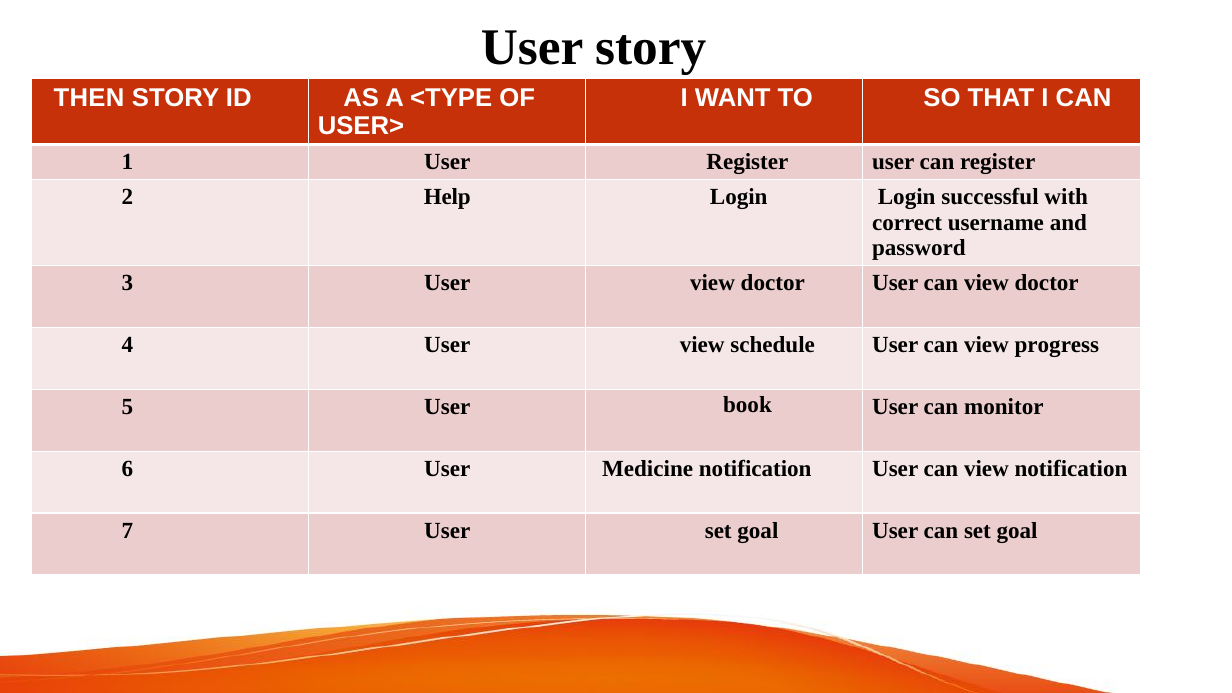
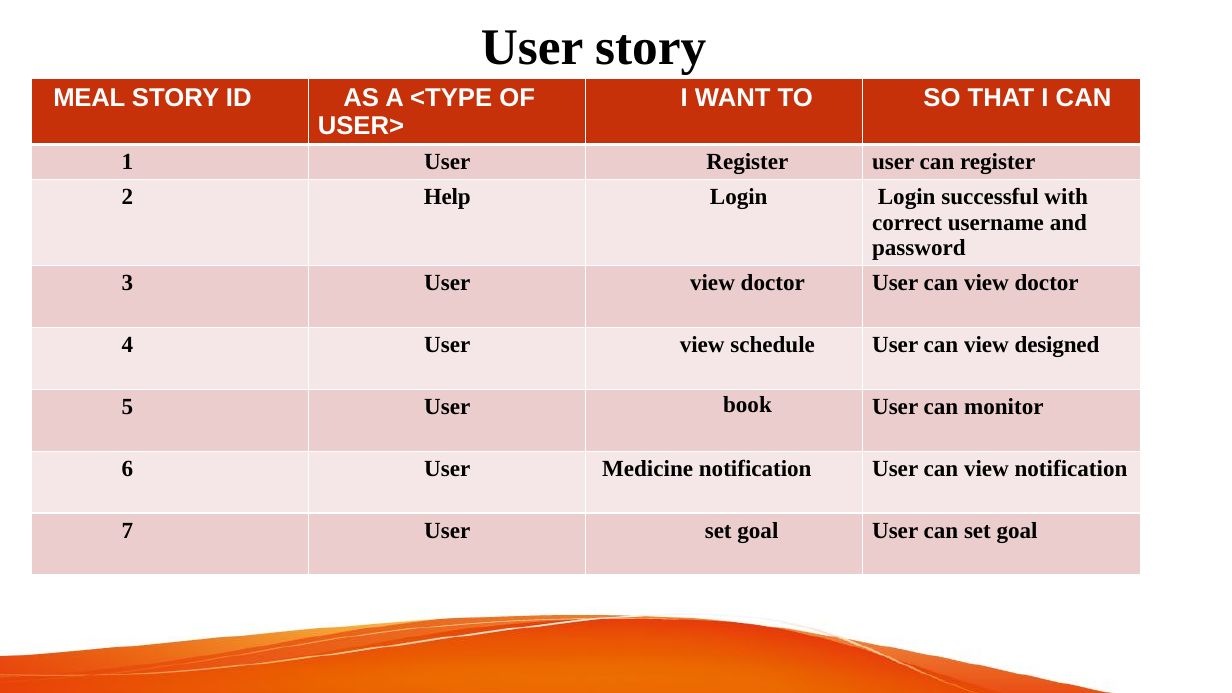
THEN: THEN -> MEAL (89, 98)
progress: progress -> designed (1057, 345)
